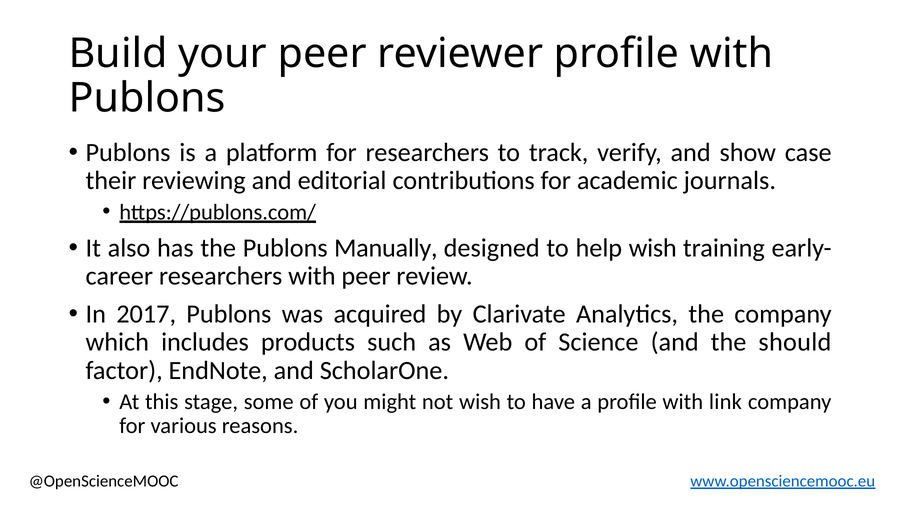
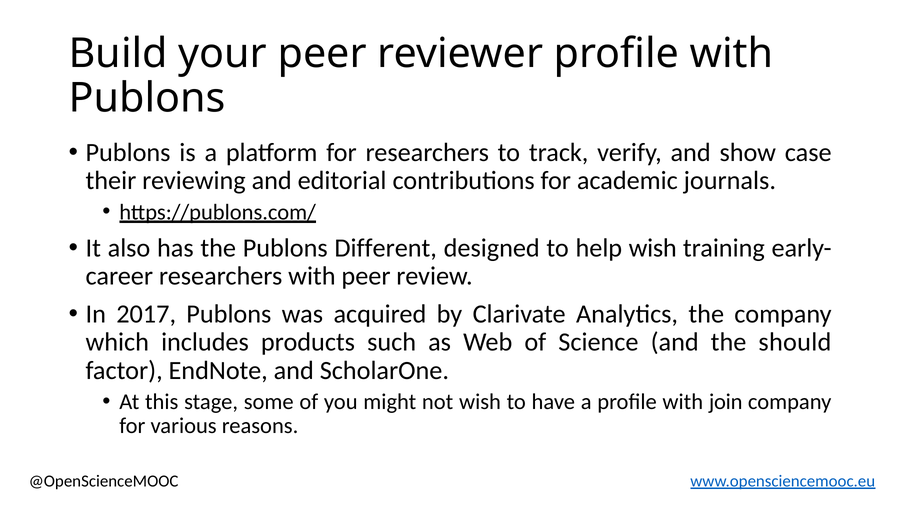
Manually: Manually -> Different (386, 248)
link: link -> join (726, 402)
